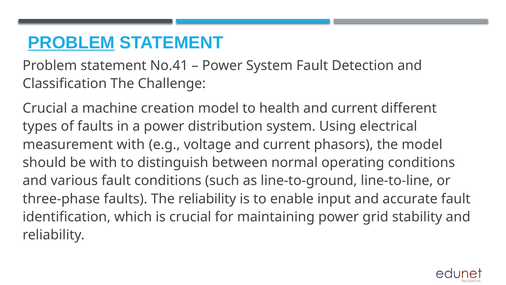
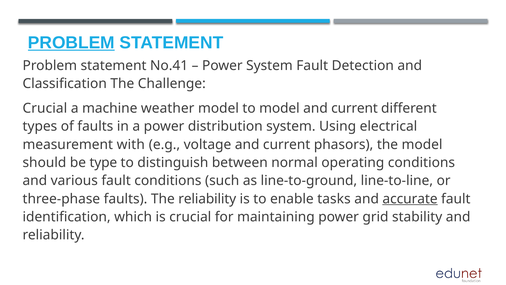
creation: creation -> weather (168, 108)
to health: health -> model (279, 108)
be with: with -> type (103, 162)
input: input -> tasks (334, 199)
accurate underline: none -> present (410, 199)
